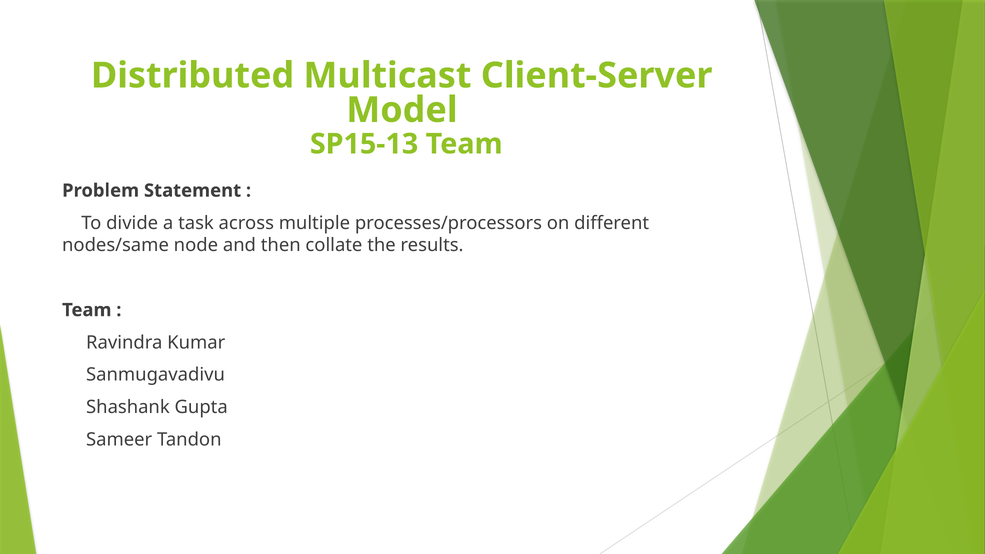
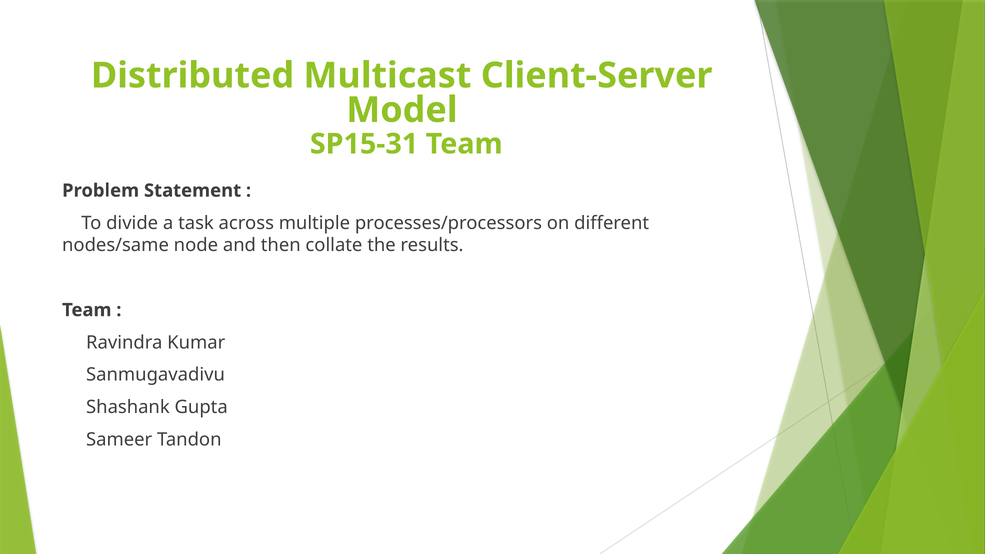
SP15-13: SP15-13 -> SP15-31 (364, 144)
